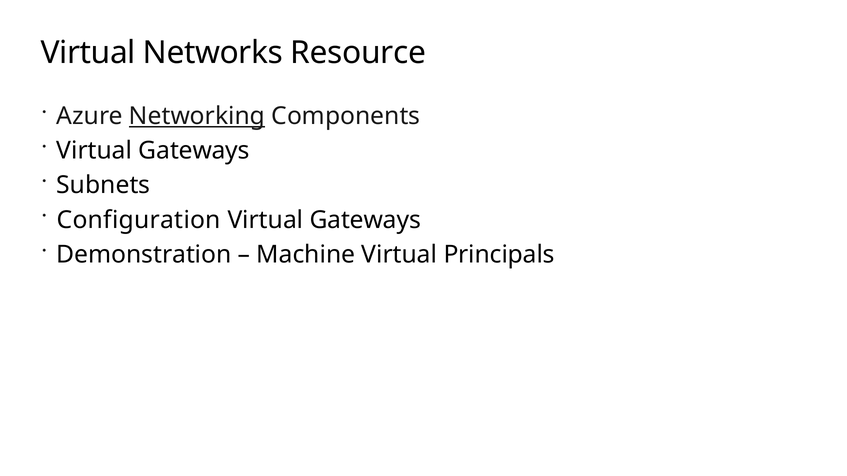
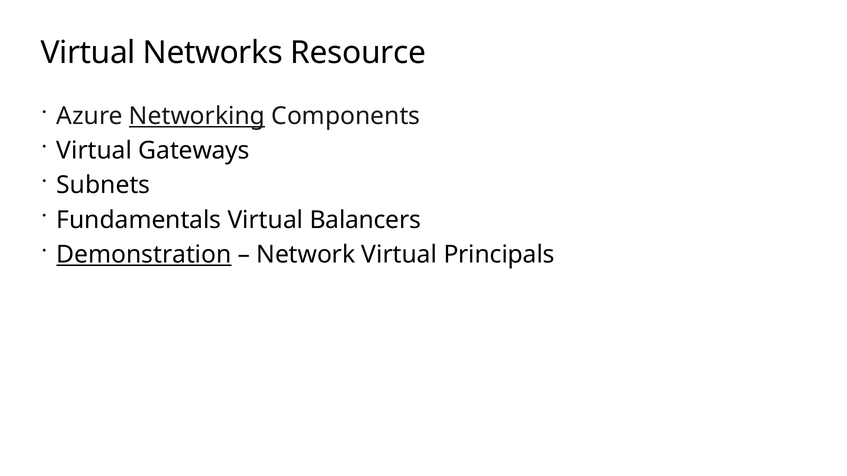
Configuration: Configuration -> Fundamentals (139, 220)
Gateways: Gateways -> Balancers (365, 220)
Demonstration underline: none -> present (144, 255)
Machine: Machine -> Network (306, 255)
